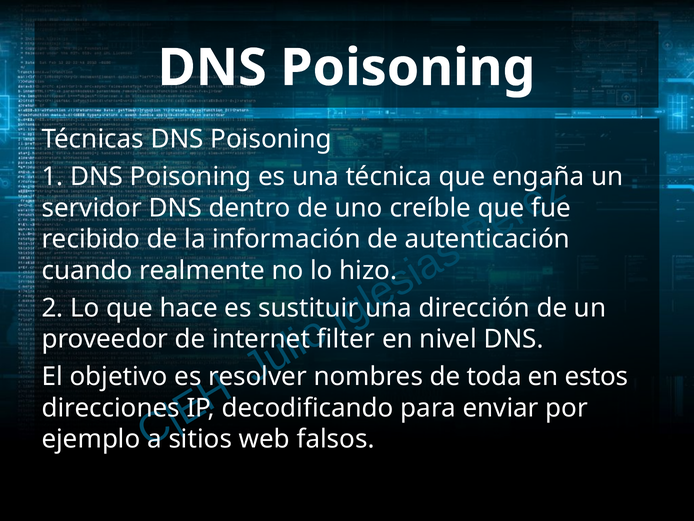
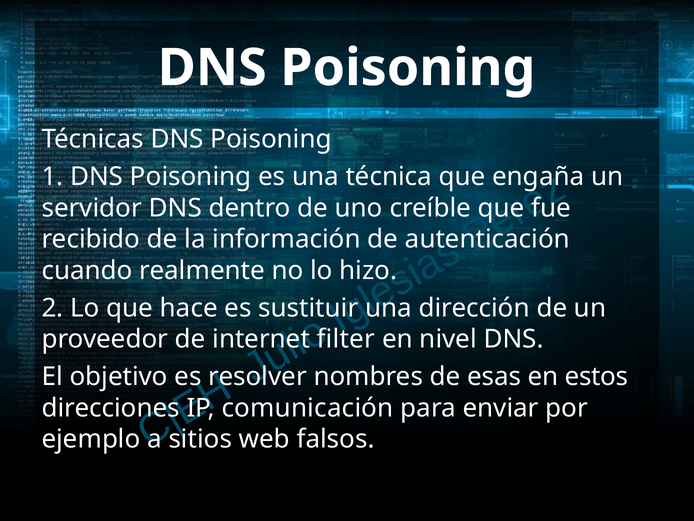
toda: toda -> esas (494, 376)
decodificando: decodificando -> comunicación (308, 408)
